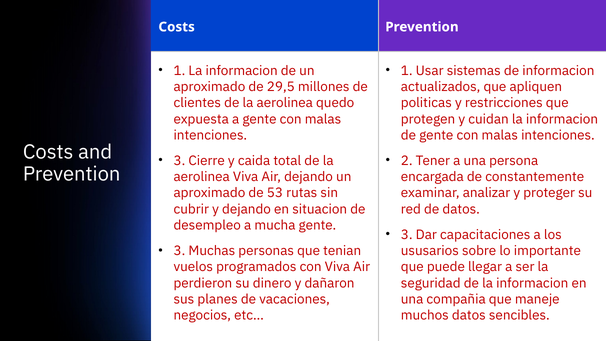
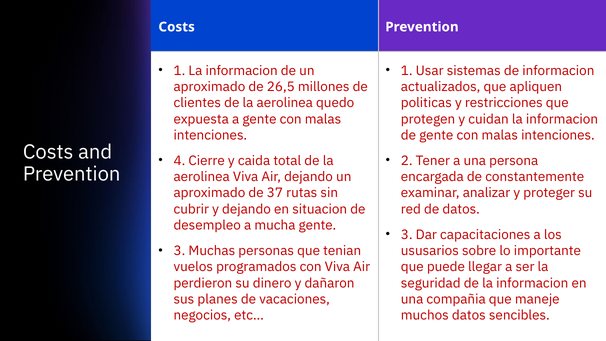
29,5: 29,5 -> 26,5 (281, 87)
3: 3 -> 4 (179, 161)
53: 53 -> 37 (275, 193)
